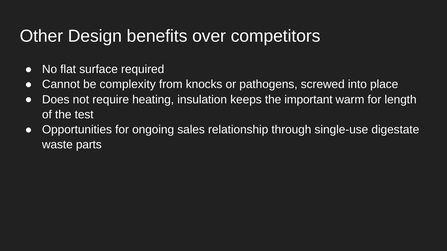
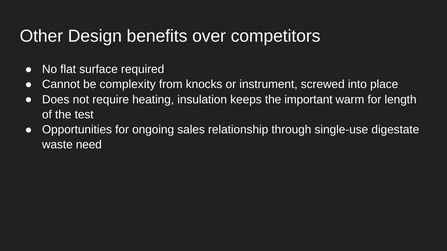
pathogens: pathogens -> instrument (268, 85)
parts: parts -> need (89, 145)
